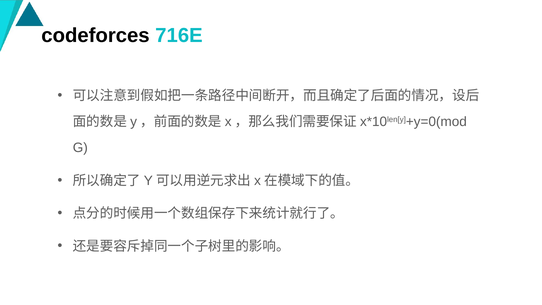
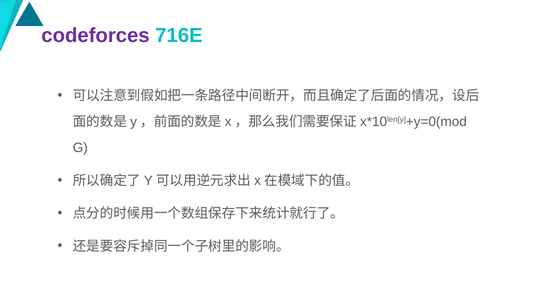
codeforces colour: black -> purple (95, 35)
